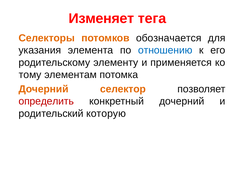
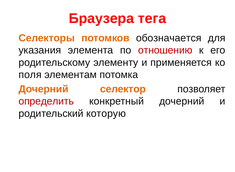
Изменяет: Изменяет -> Браузера (101, 18)
отношению colour: blue -> red (165, 50)
тому: тому -> поля (30, 75)
